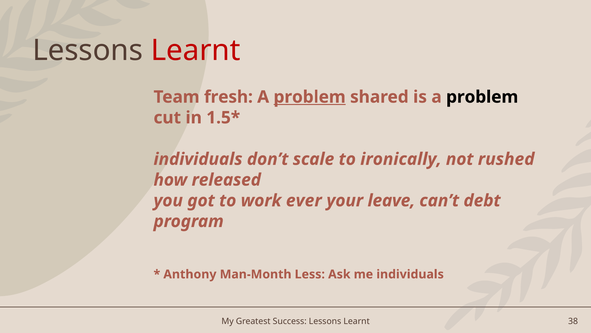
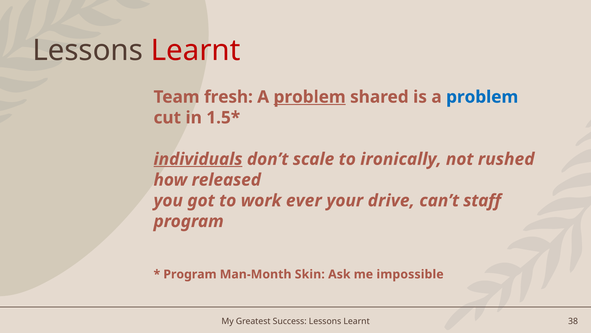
problem colour: black -> blue (482, 97)
individuals underline: none -> present (198, 159)
leave: leave -> drive (391, 200)
debt: debt -> staff (482, 200)
Anthony: Anthony -> Program (190, 274)
Less: Less -> Skin (310, 274)
me individuals: individuals -> impossible (410, 274)
